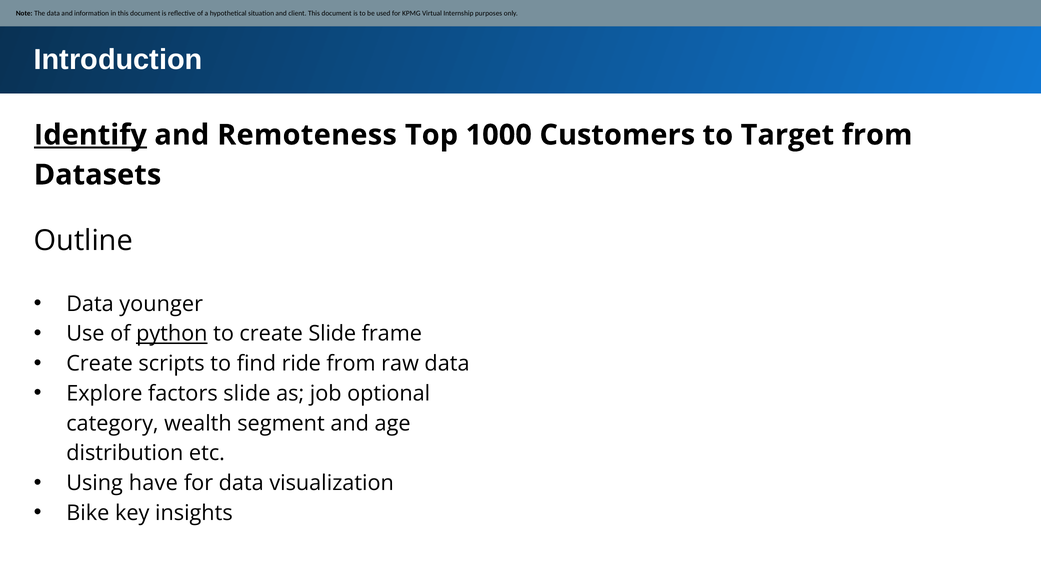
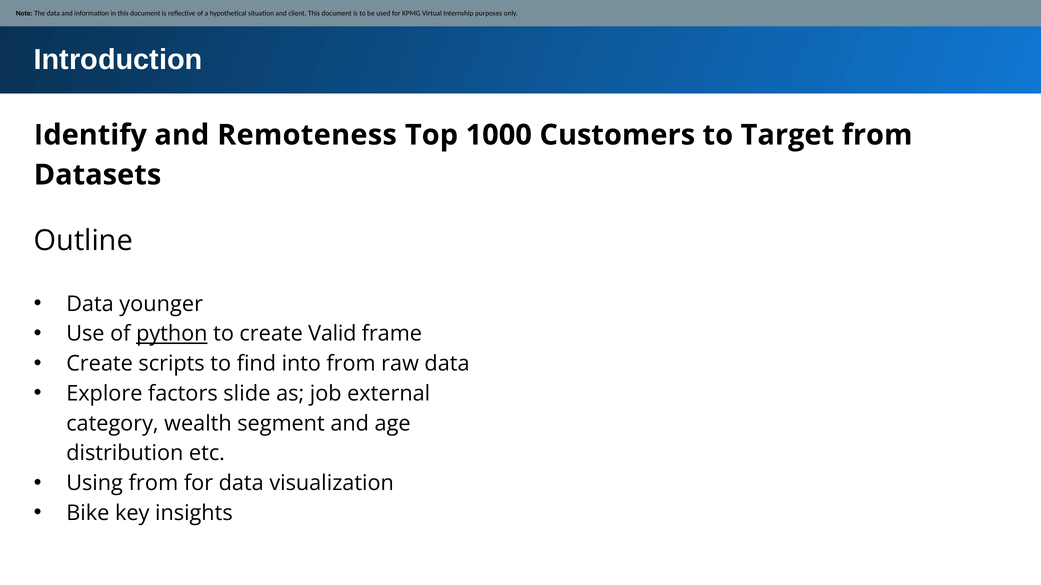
Identify underline: present -> none (90, 135)
create Slide: Slide -> Valid (332, 334)
ride: ride -> into (301, 364)
optional: optional -> external (389, 394)
Using have: have -> from (153, 484)
